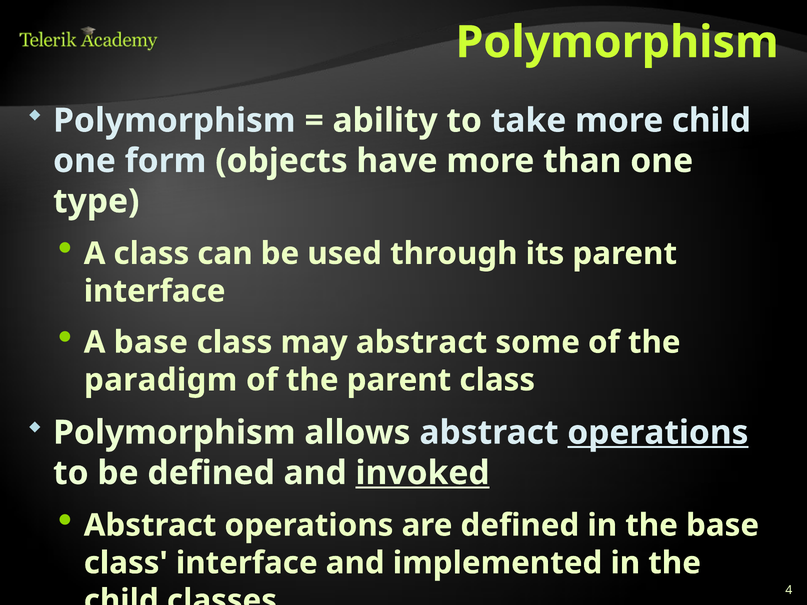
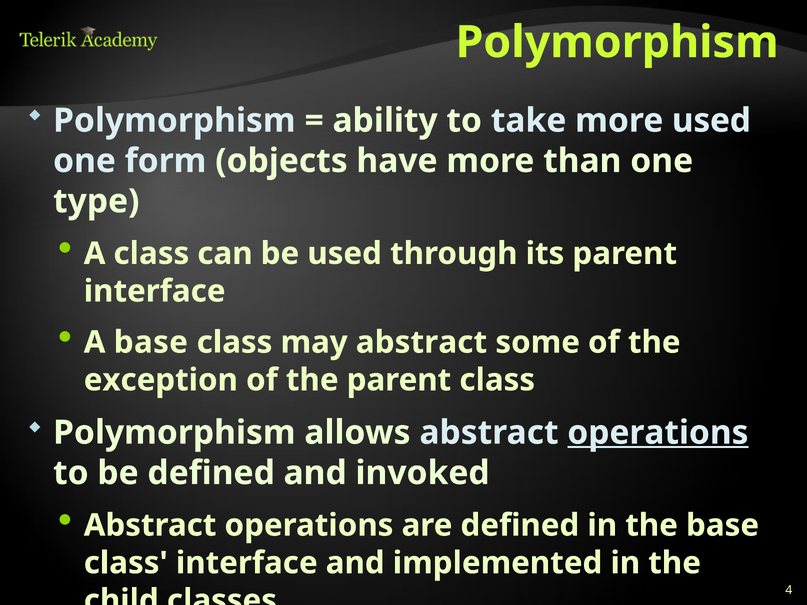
more child: child -> used (711, 121)
paradigm: paradigm -> exception (161, 380)
invoked underline: present -> none (423, 473)
